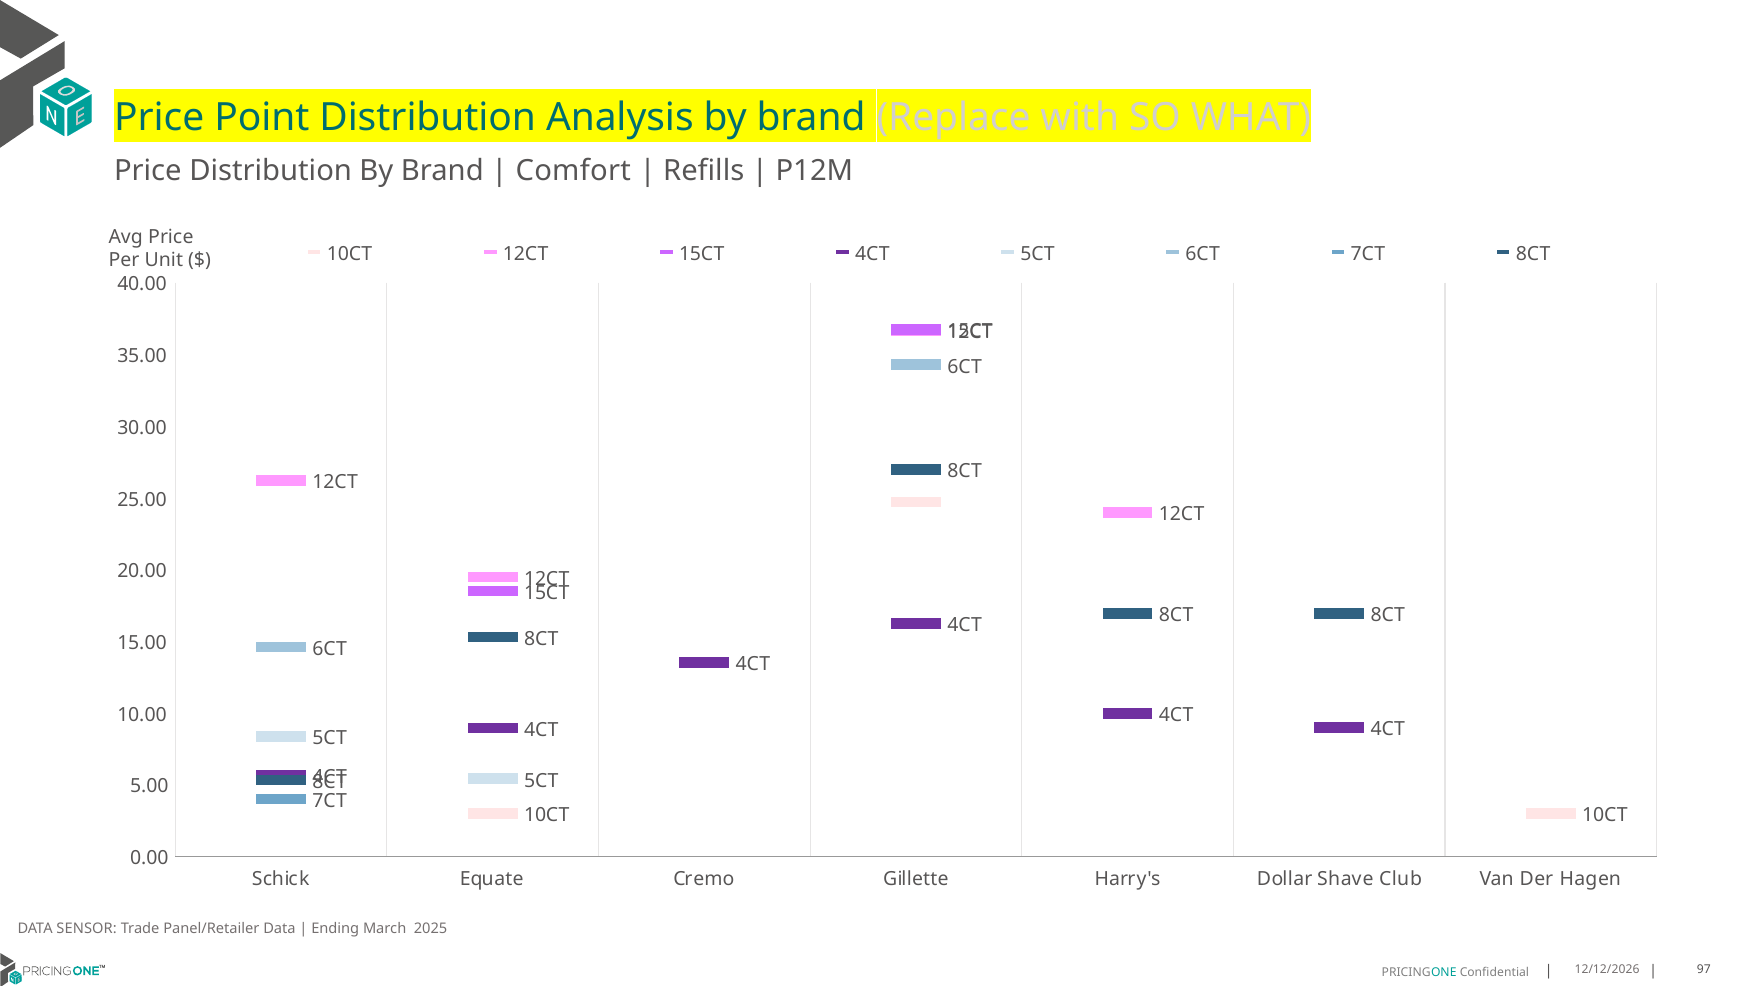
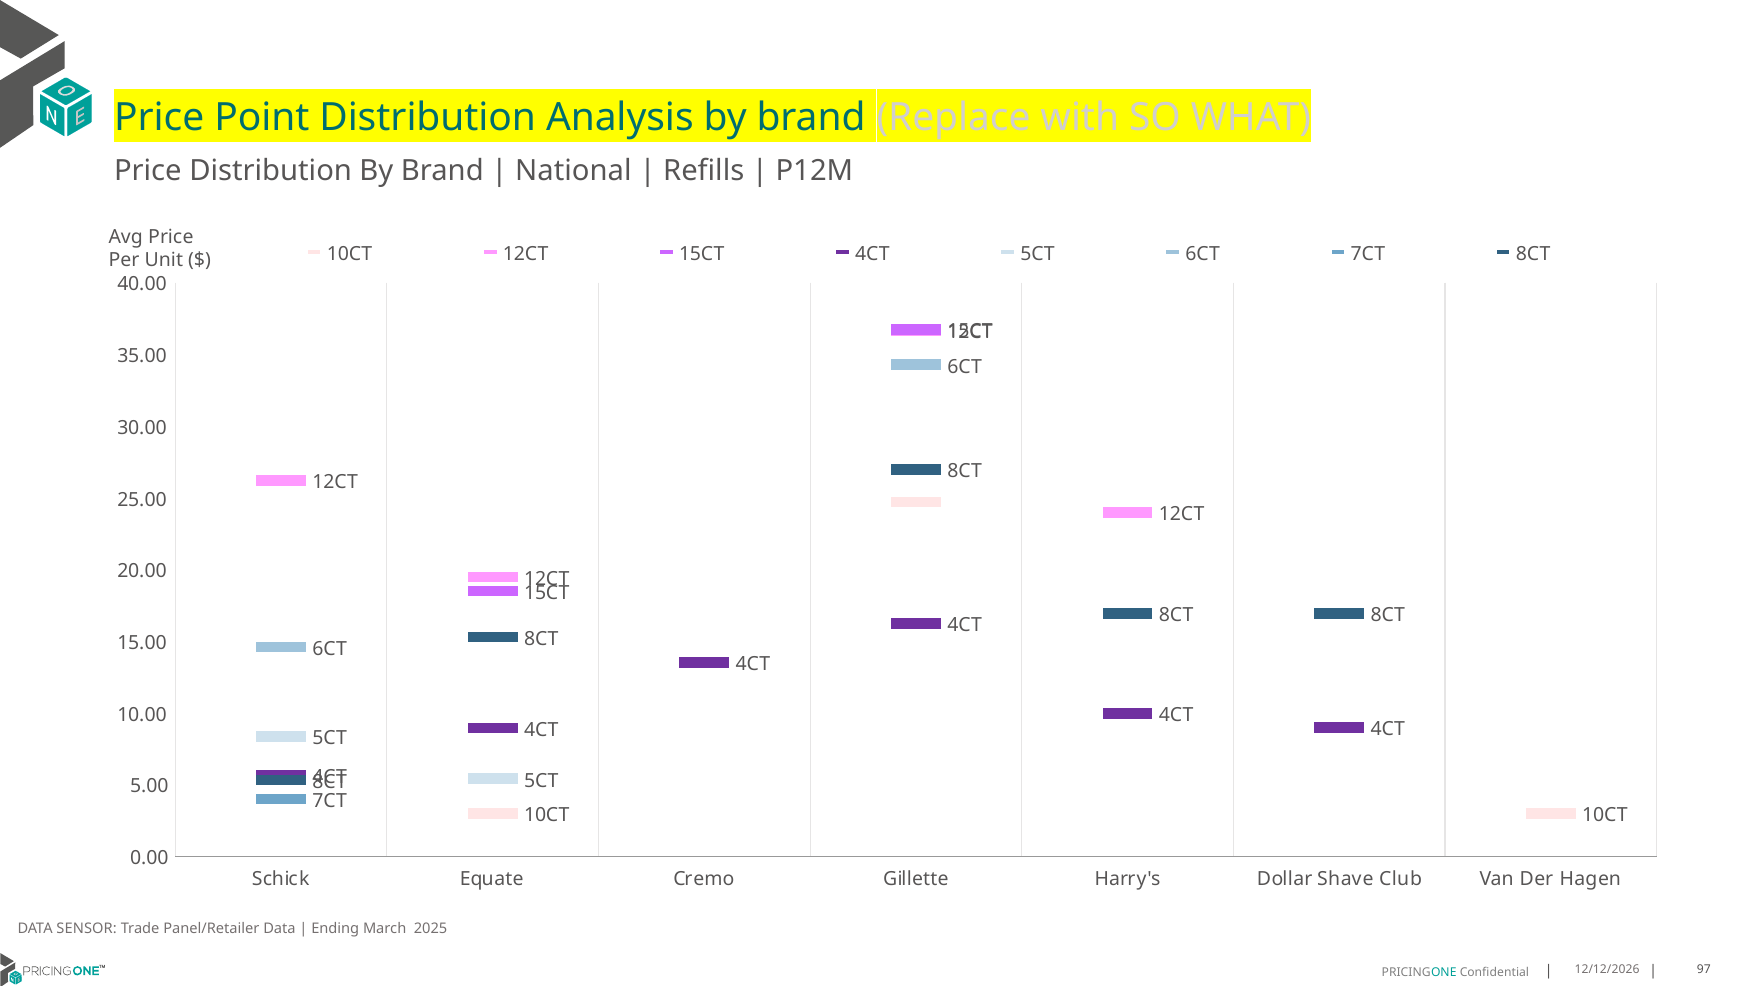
Comfort: Comfort -> National (573, 171)
